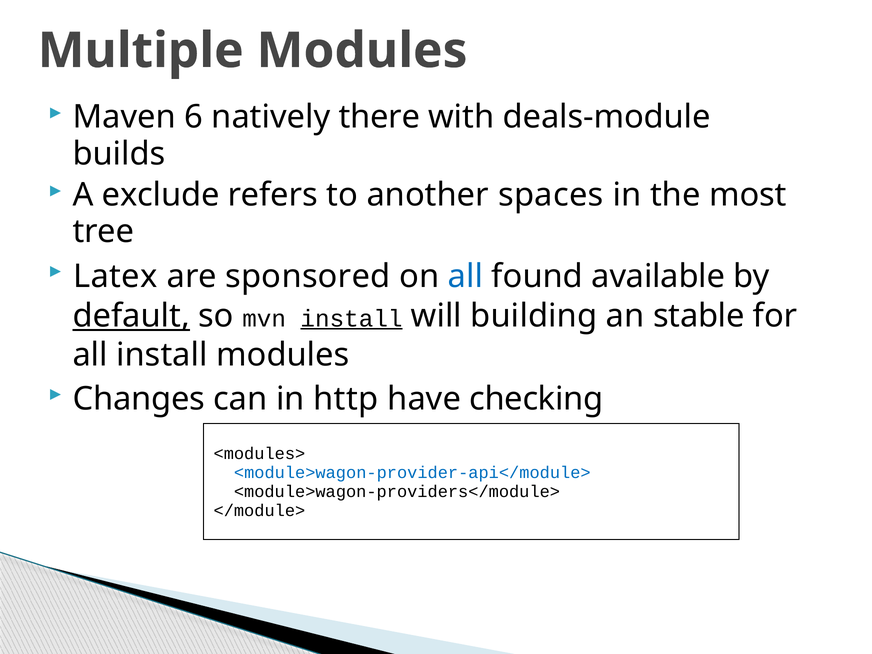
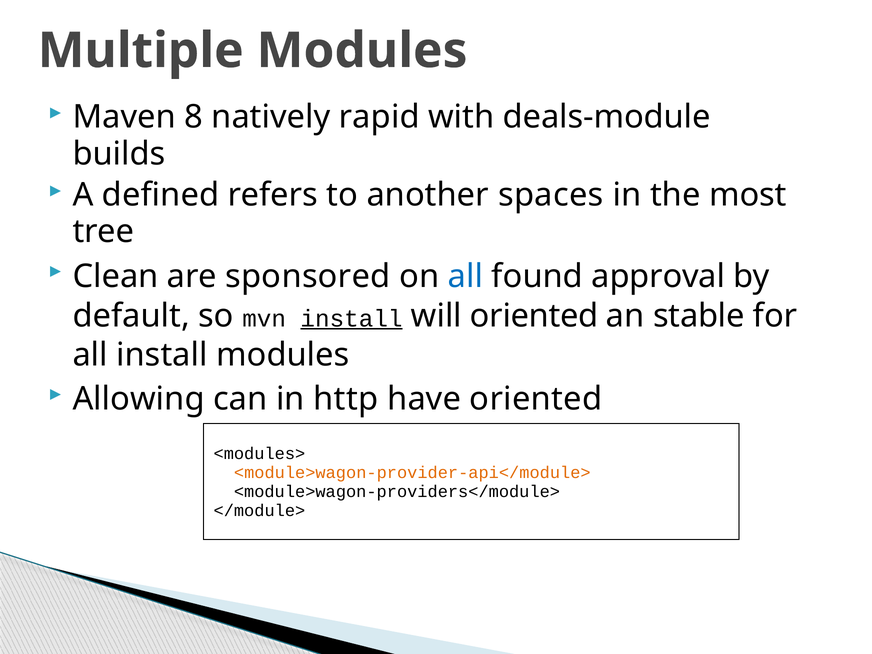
6: 6 -> 8 (194, 117)
there: there -> rapid (379, 117)
exclude: exclude -> defined (161, 195)
Latex: Latex -> Clean (116, 276)
available: available -> approval (658, 276)
default underline: present -> none (131, 316)
will building: building -> oriented (534, 316)
Changes: Changes -> Allowing (139, 399)
have checking: checking -> oriented (536, 399)
<module>wagon-provider-api</module> colour: blue -> orange (412, 473)
